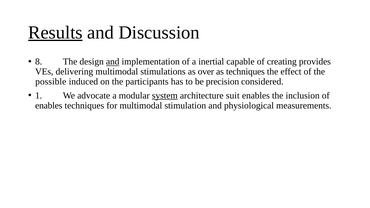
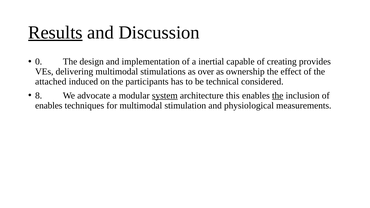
8: 8 -> 0 (39, 62)
and underline: present -> none (113, 62)
as techniques: techniques -> ownership (245, 72)
possible: possible -> attached (51, 82)
precision: precision -> technical (222, 82)
1: 1 -> 8 (39, 96)
suit: suit -> this (233, 96)
the underline: none -> present (278, 96)
